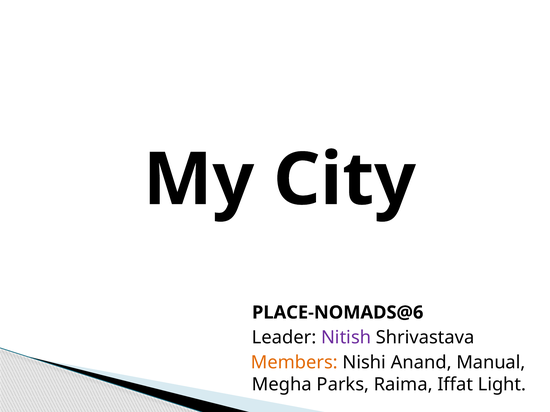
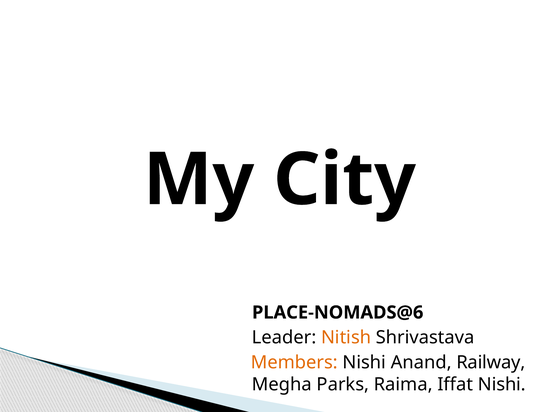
Nitish colour: purple -> orange (346, 338)
Manual: Manual -> Railway (491, 363)
Iffat Light: Light -> Nishi (502, 385)
